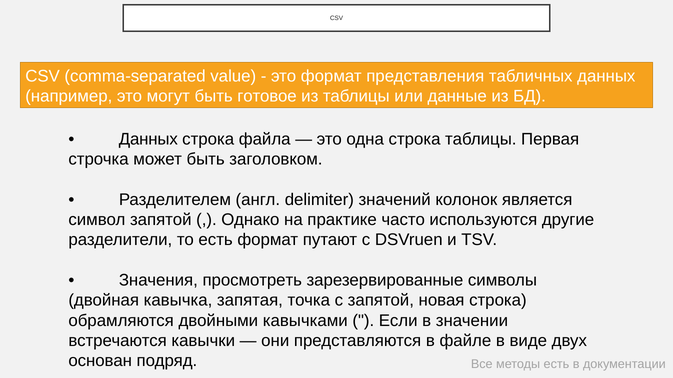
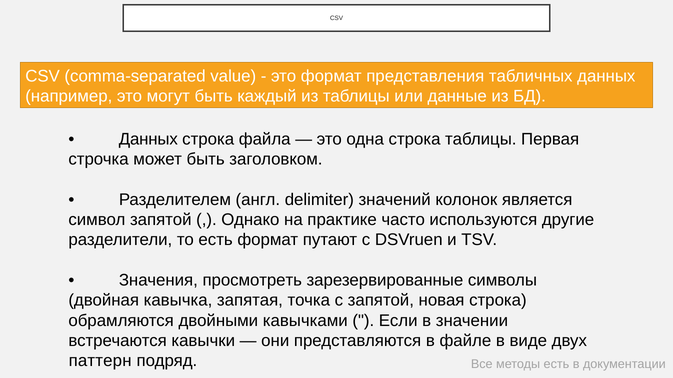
готовое: готовое -> каждый (267, 96)
основан: основан -> паттерн (100, 361)
